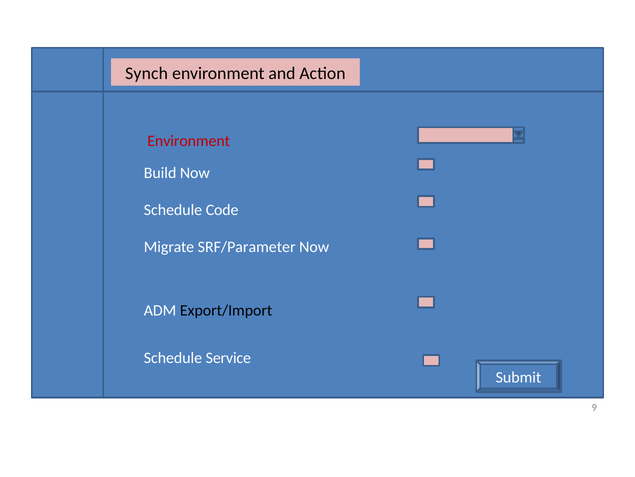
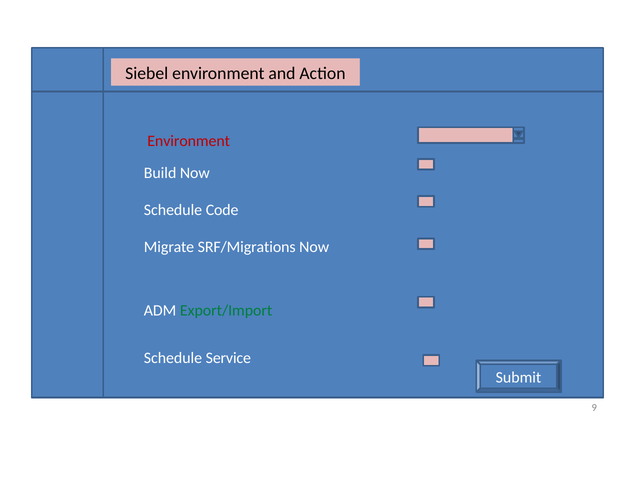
Synch: Synch -> Siebel (147, 73)
SRF/Parameter: SRF/Parameter -> SRF/Migrations (247, 247)
Export/Import colour: black -> green (226, 310)
